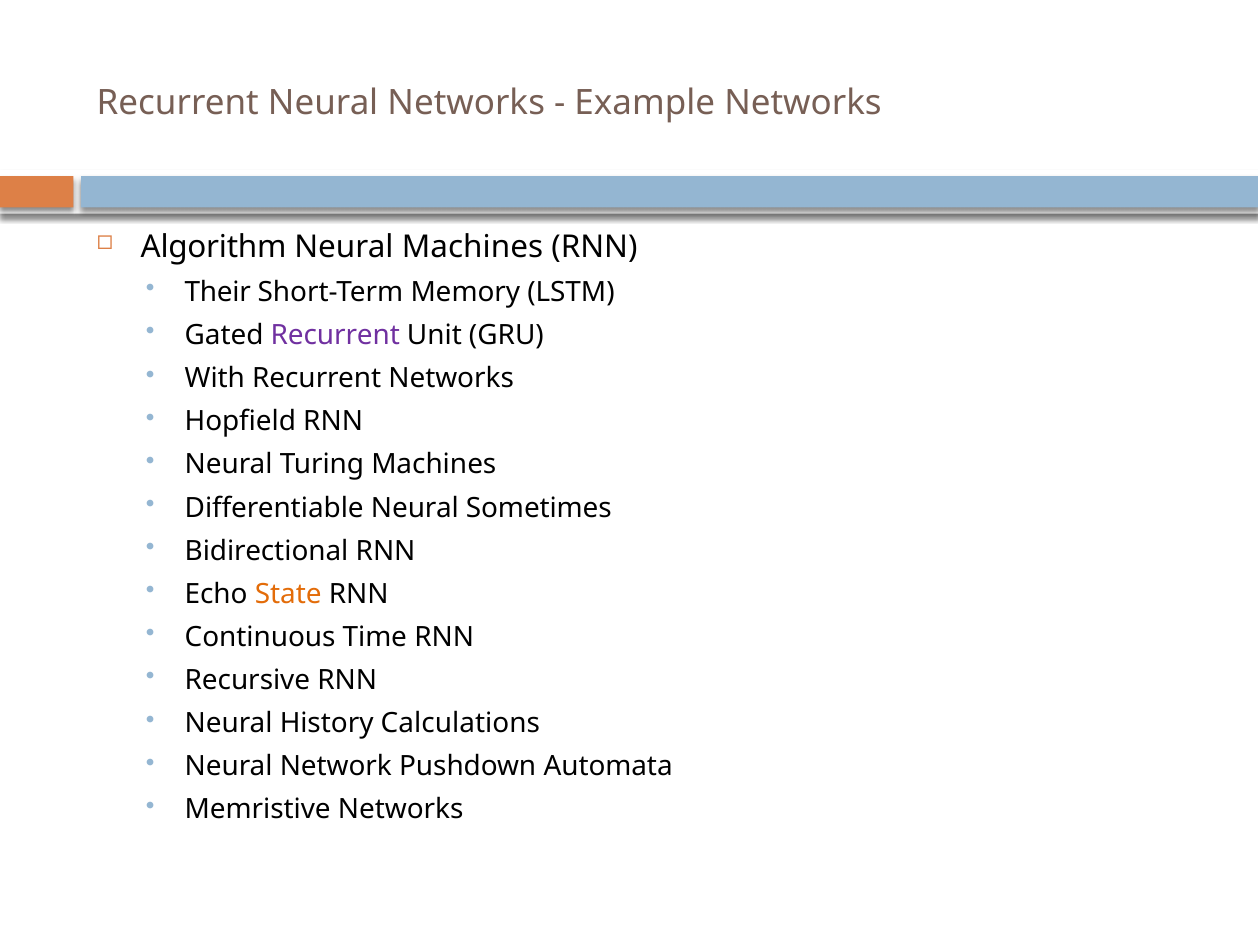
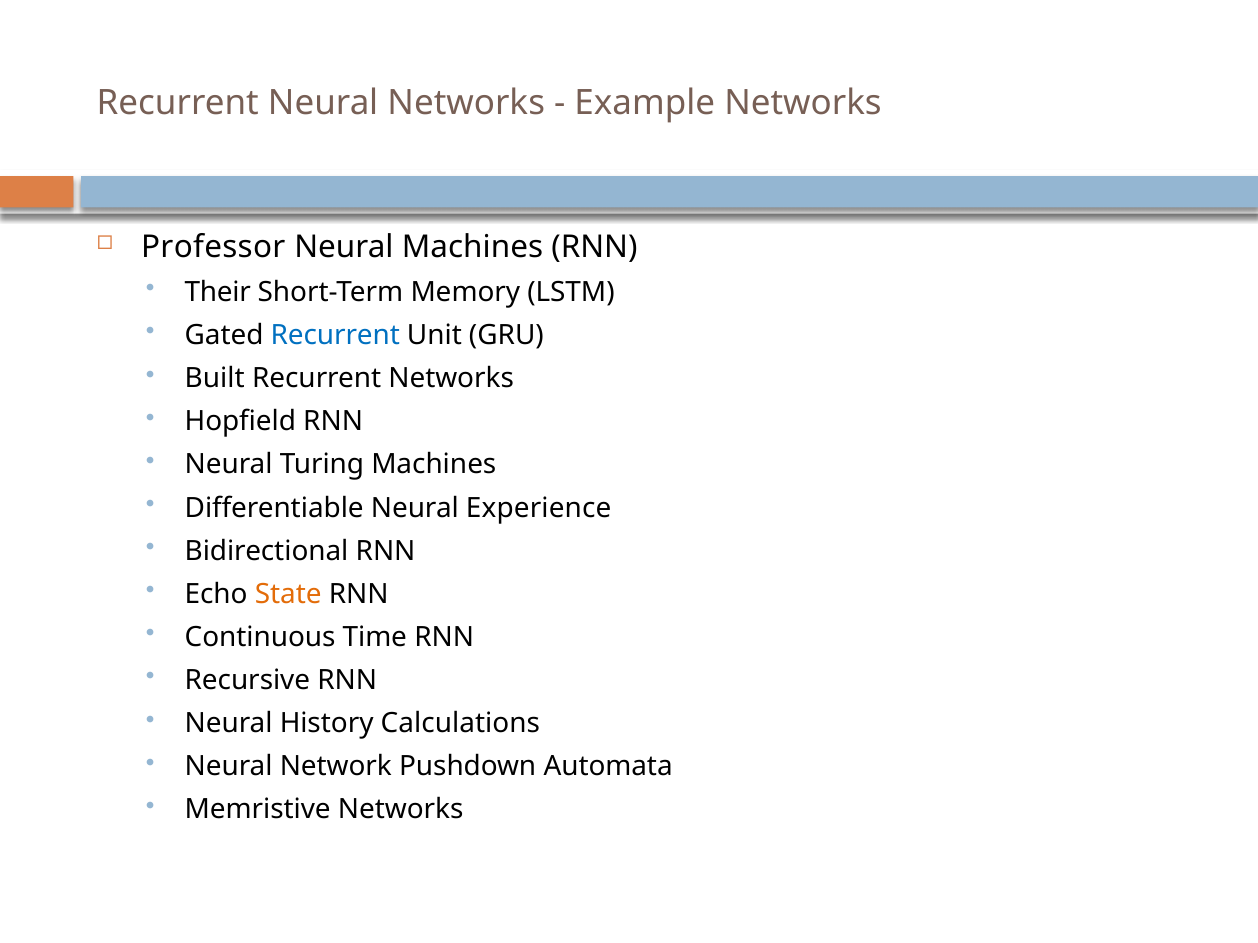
Algorithm: Algorithm -> Professor (213, 247)
Recurrent colour: purple -> blue (335, 336)
With: With -> Built (215, 379)
Sometimes: Sometimes -> Experience (539, 508)
